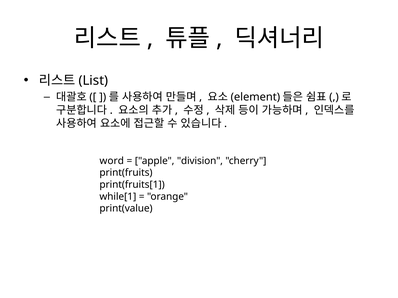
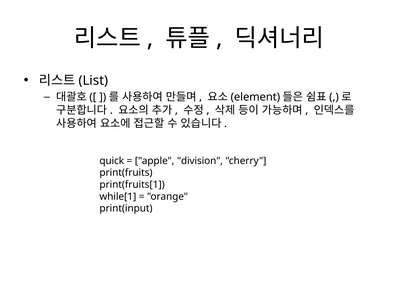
word: word -> quick (112, 161)
print(value: print(value -> print(input (126, 209)
